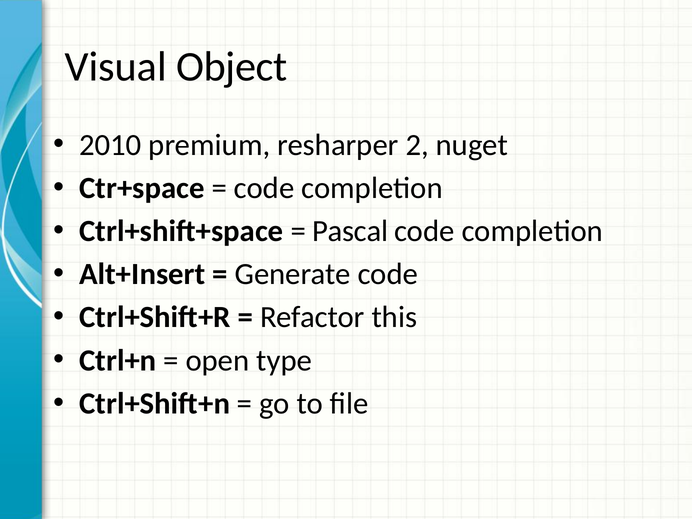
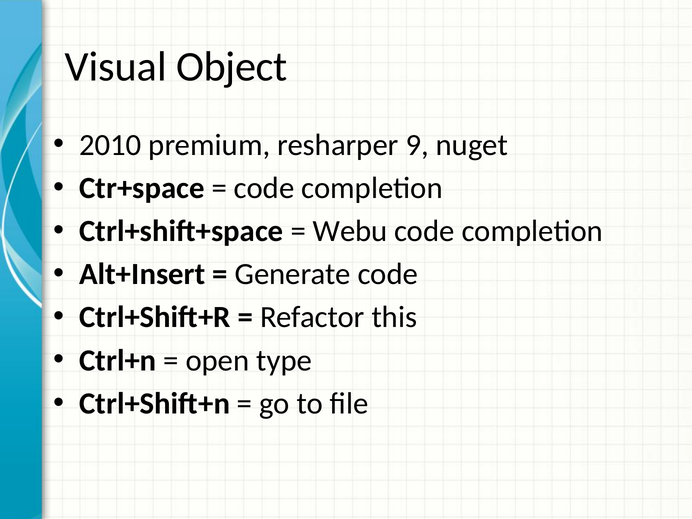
2: 2 -> 9 (417, 145)
Pascal: Pascal -> Webu (350, 231)
